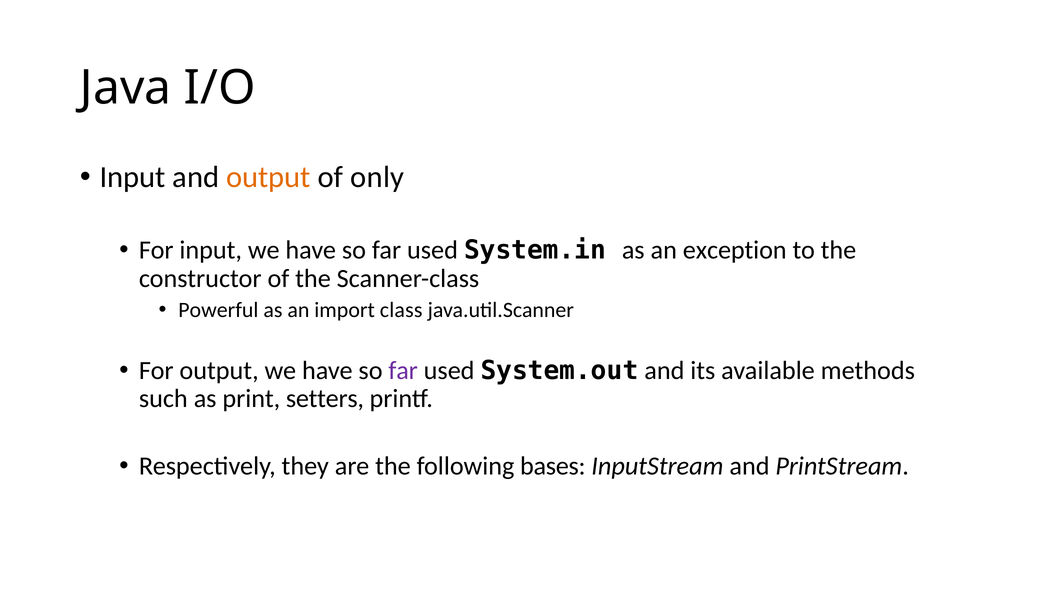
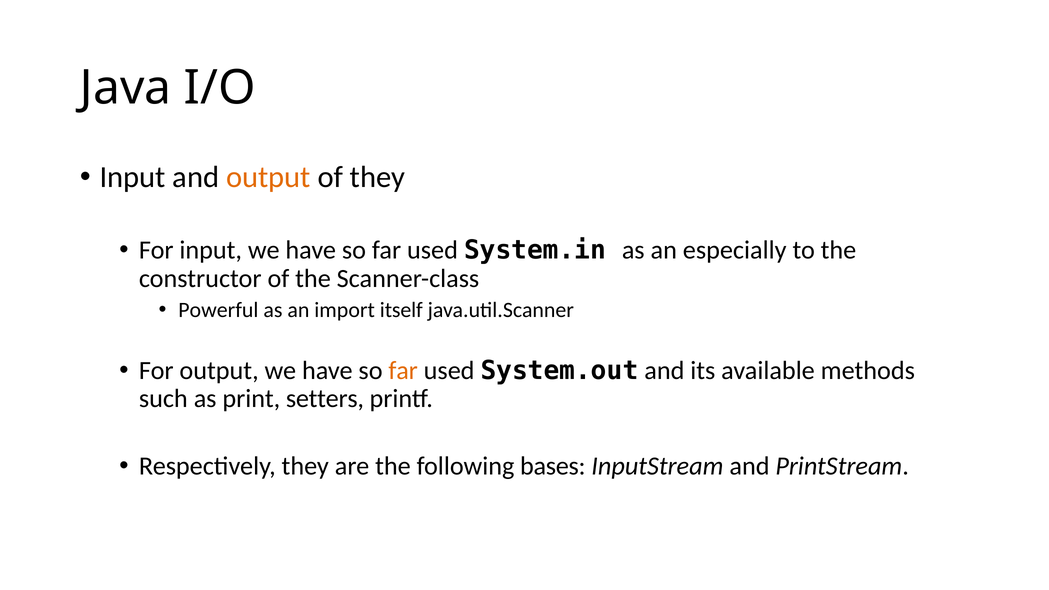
of only: only -> they (377, 177)
exception: exception -> especially (735, 250)
class: class -> itself (401, 310)
far colour: purple -> orange (403, 370)
